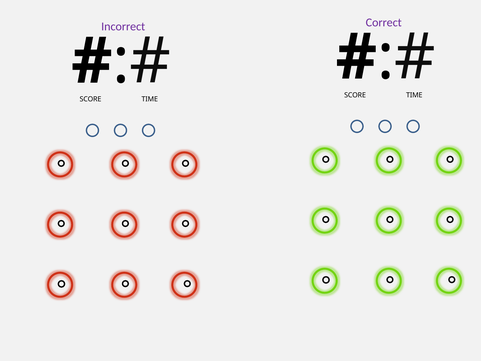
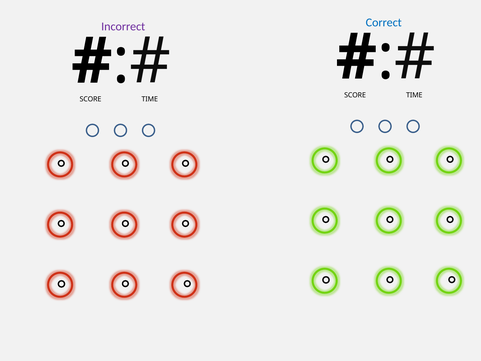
Correct colour: purple -> blue (384, 22)
